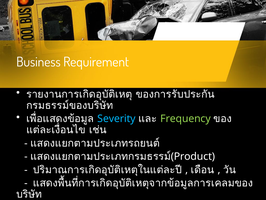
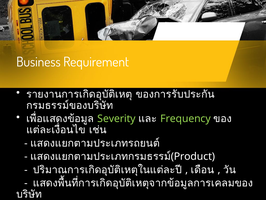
Severity colour: light blue -> light green (117, 118)
